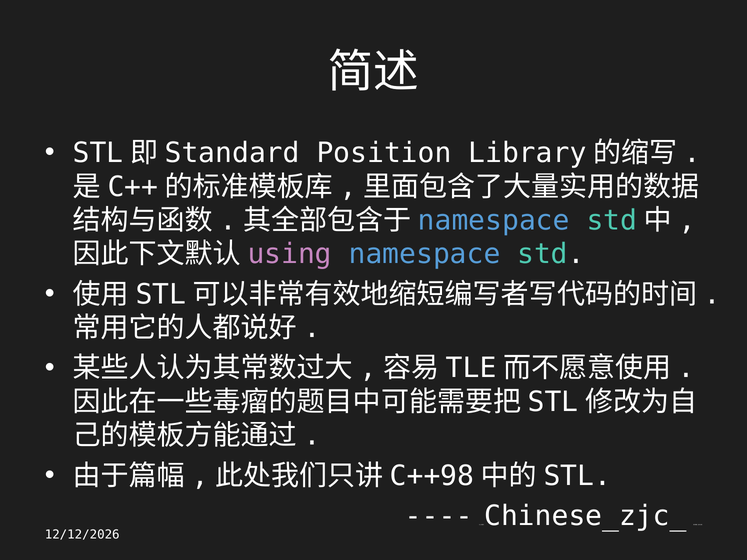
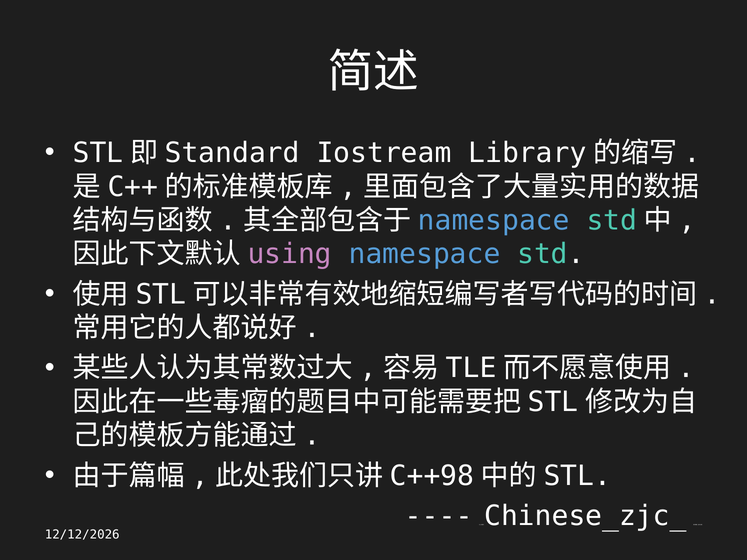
Position: Position -> Iostream (384, 153)
